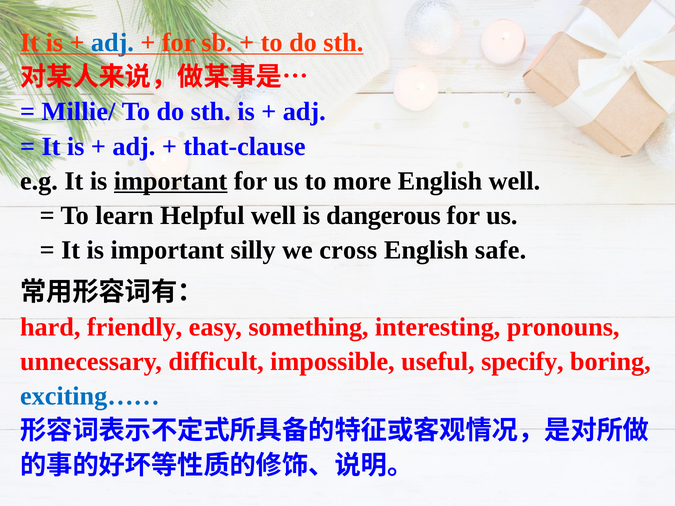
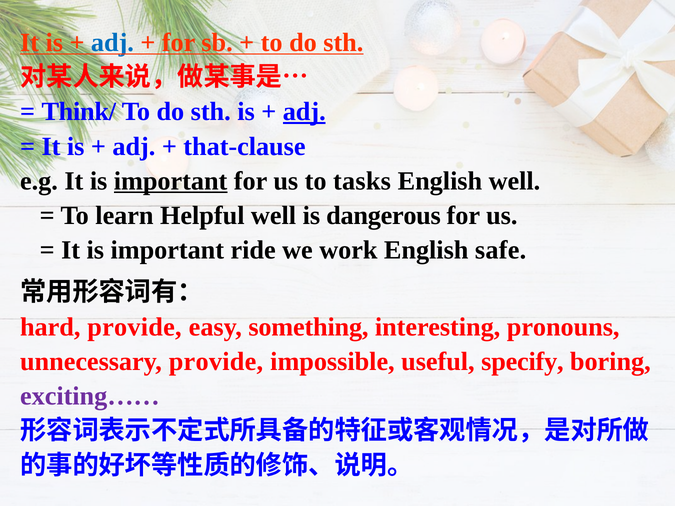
Millie/: Millie/ -> Think/ (79, 112)
adj underline: none -> present (304, 112)
more: more -> tasks (362, 181)
silly: silly -> ride (253, 250)
cross: cross -> work (348, 250)
hard friendly: friendly -> provide (134, 327)
unnecessary difficult: difficult -> provide (216, 362)
exciting…… colour: blue -> purple (90, 396)
